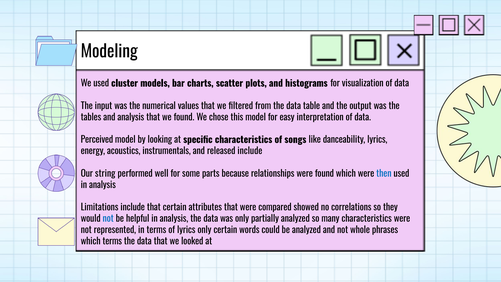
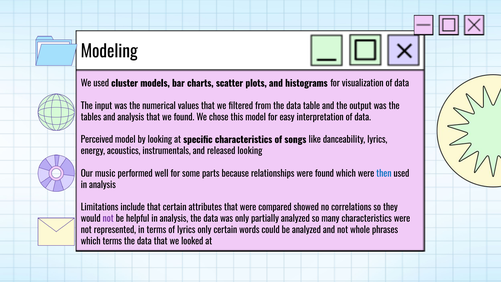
released include: include -> looking (250, 151)
string: string -> music (105, 174)
not colour: blue -> purple (108, 219)
